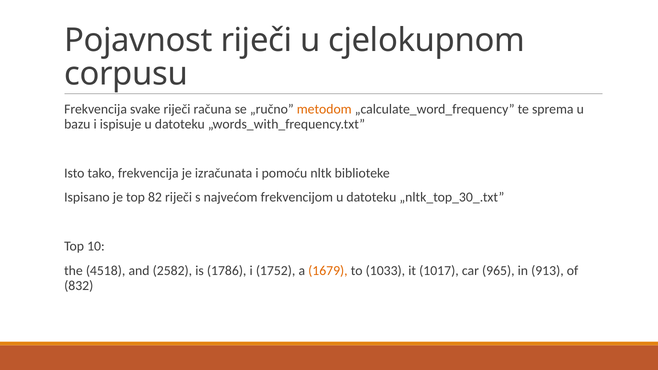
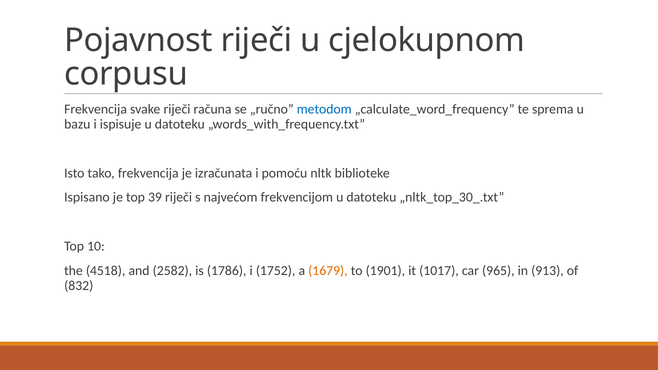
metodom colour: orange -> blue (324, 109)
82: 82 -> 39 (155, 198)
1033: 1033 -> 1901 (385, 271)
